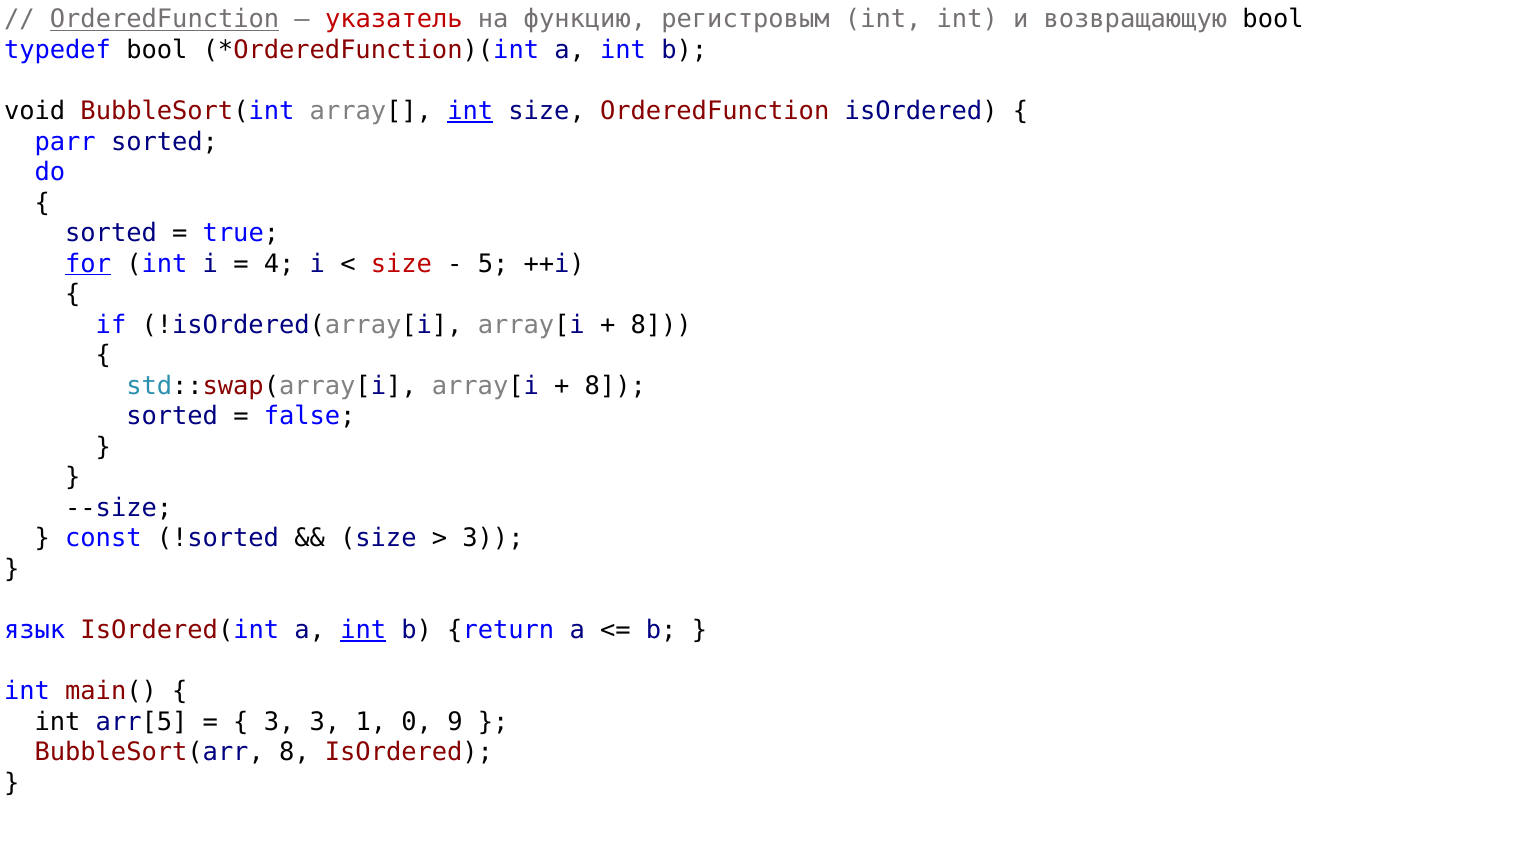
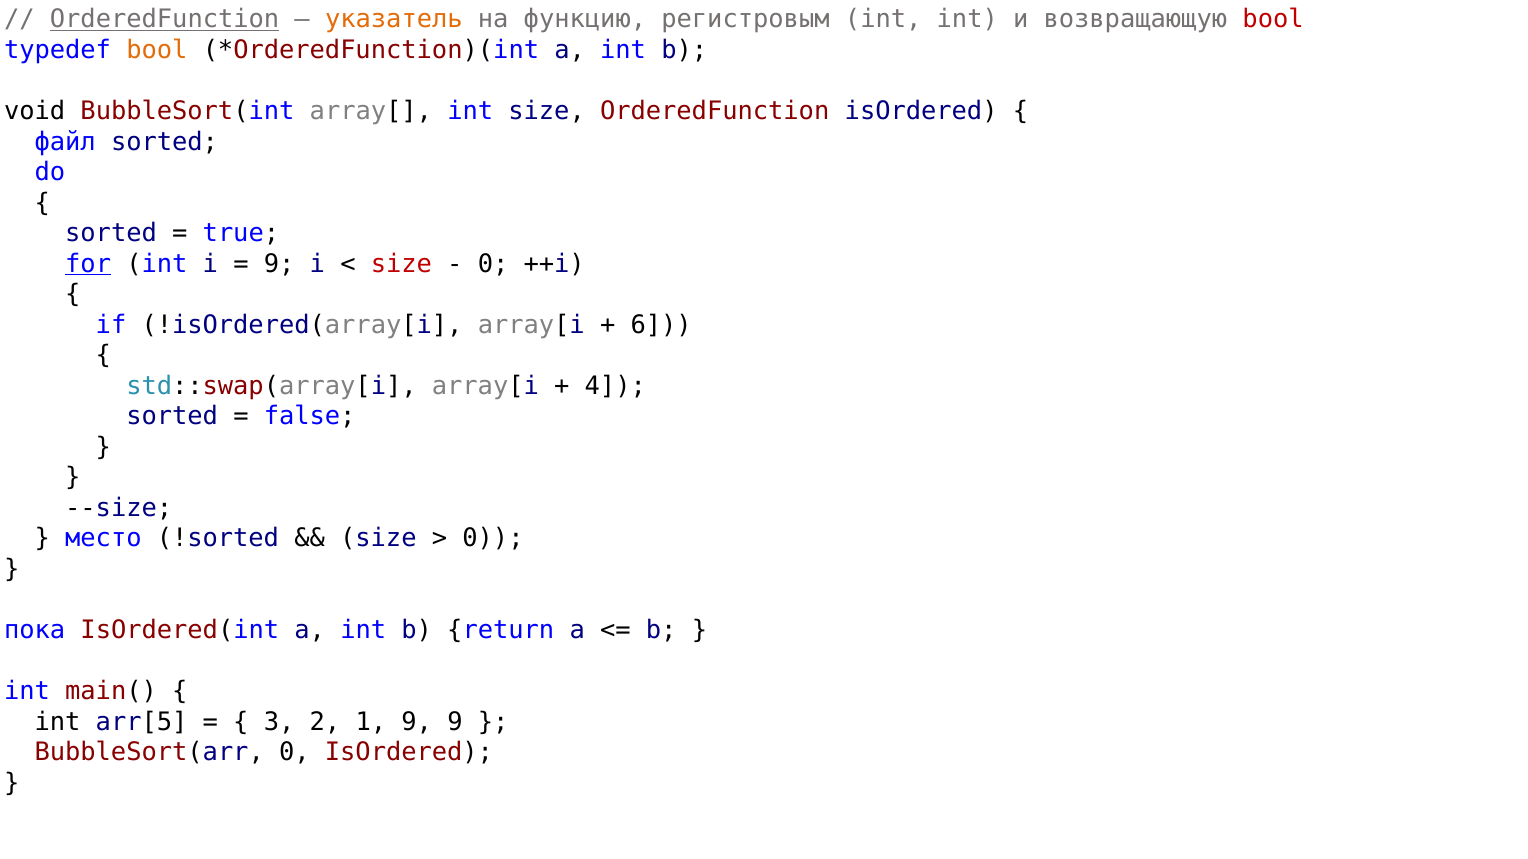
указатель colour: red -> orange (394, 20)
bool colour: black -> red (1273, 20)
bool colour: black -> orange (157, 50)
int underline: present -> none (470, 111)
parr: parr -> файл (65, 142)
4: 4 -> 9 (279, 264)
5: 5 -> 0 (493, 264)
8: 8 -> 6 (661, 325)
8: 8 -> 4 (615, 386)
const: const -> место (103, 539)
3: 3 -> 0 (493, 539)
язык: язык -> пока (35, 630)
int underline: present -> none (363, 630)
3 3: 3 -> 2 (325, 722)
1 0: 0 -> 9 (417, 722)
BubbleSort(arr 8: 8 -> 0 (294, 753)
